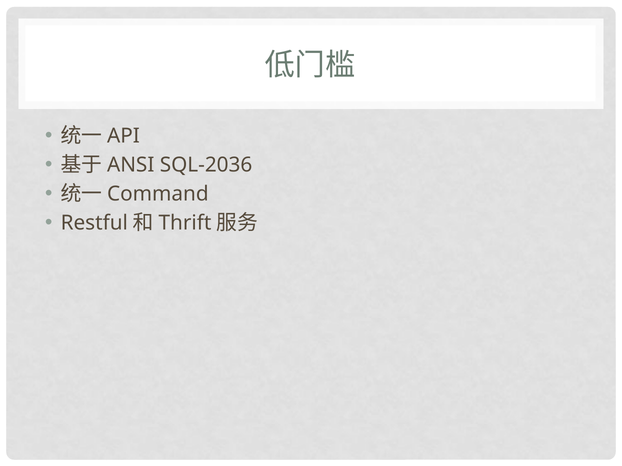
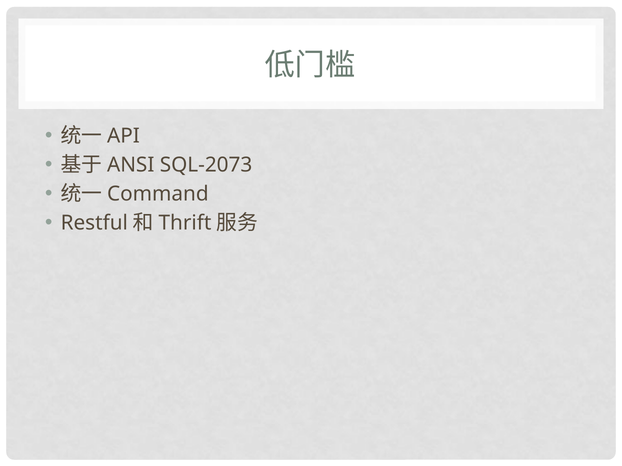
SQL-2036: SQL-2036 -> SQL-2073 (206, 165)
